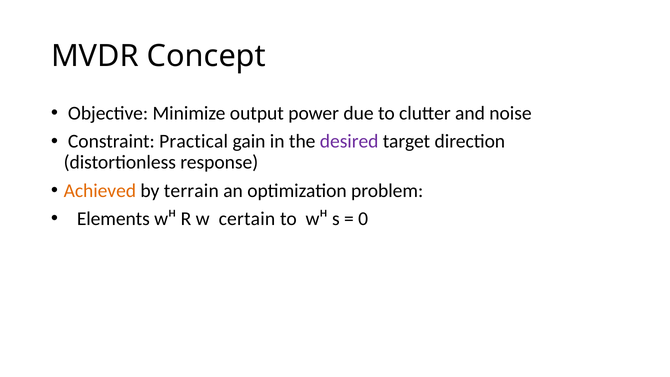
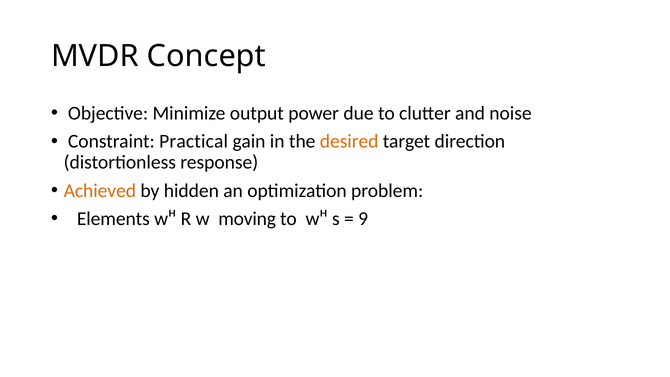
desired colour: purple -> orange (349, 141)
terrain: terrain -> hidden (191, 191)
certain: certain -> moving (247, 219)
0: 0 -> 9 (363, 219)
